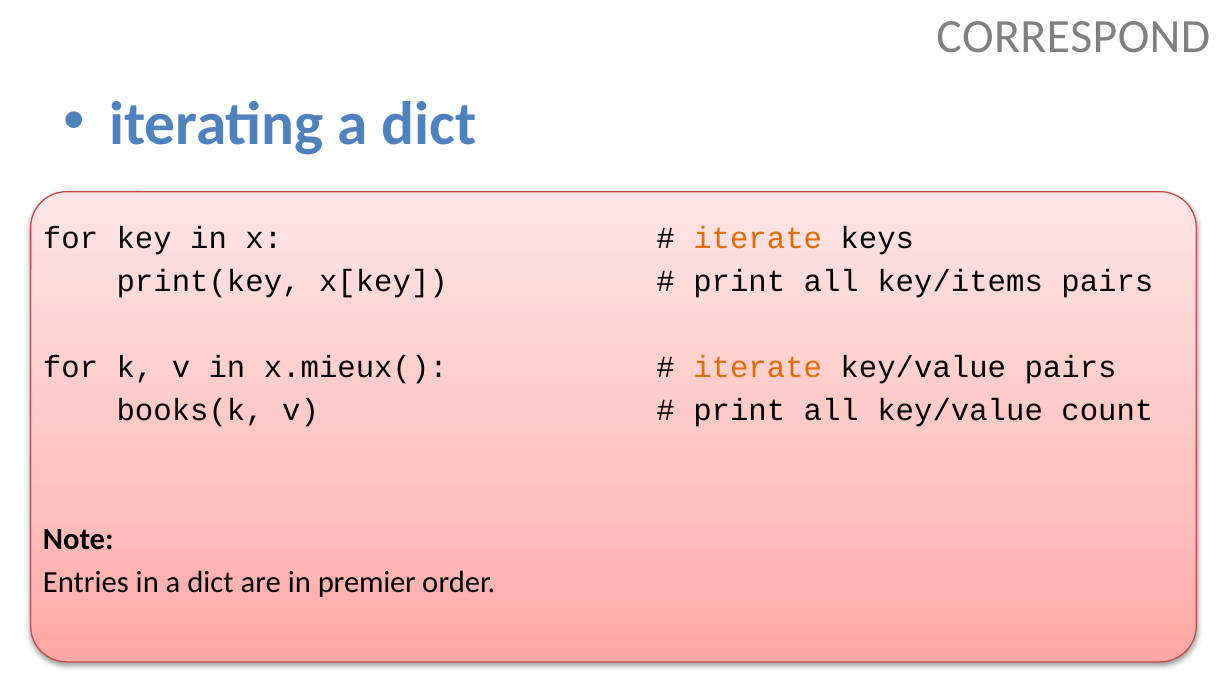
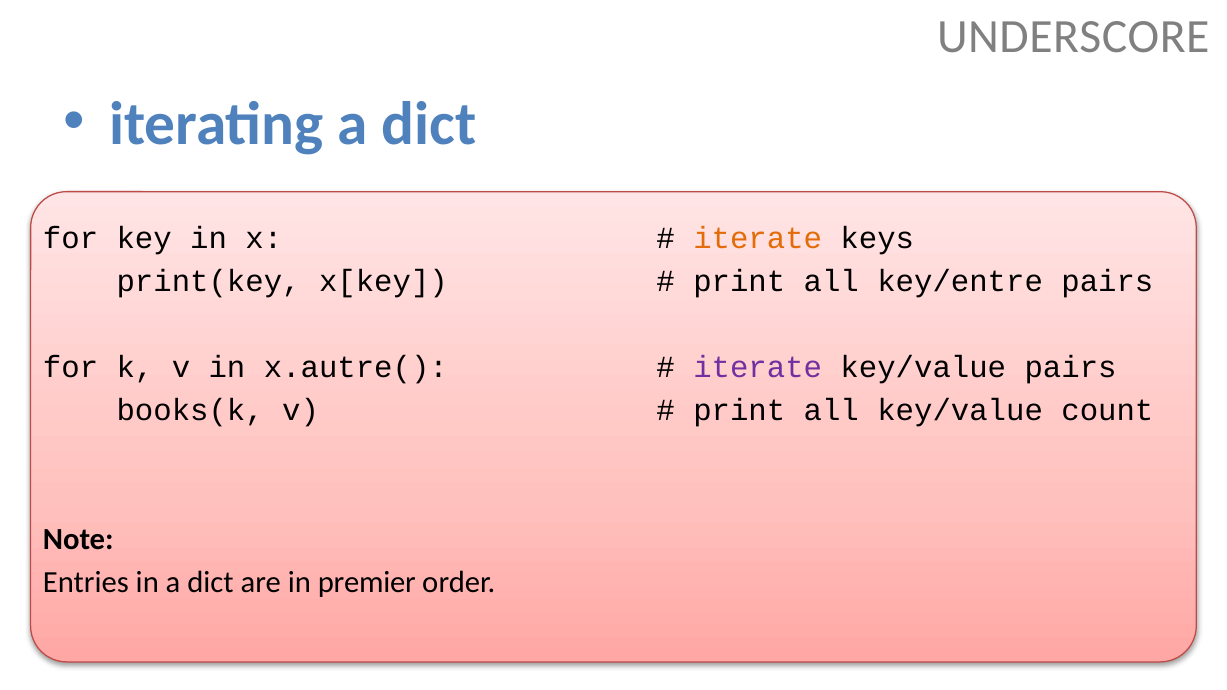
CORRESPOND: CORRESPOND -> UNDERSCORE (1073, 37)
key/items: key/items -> key/entre (960, 282)
x.mieux(: x.mieux( -> x.autre( (356, 368)
iterate colour: orange -> purple (758, 368)
